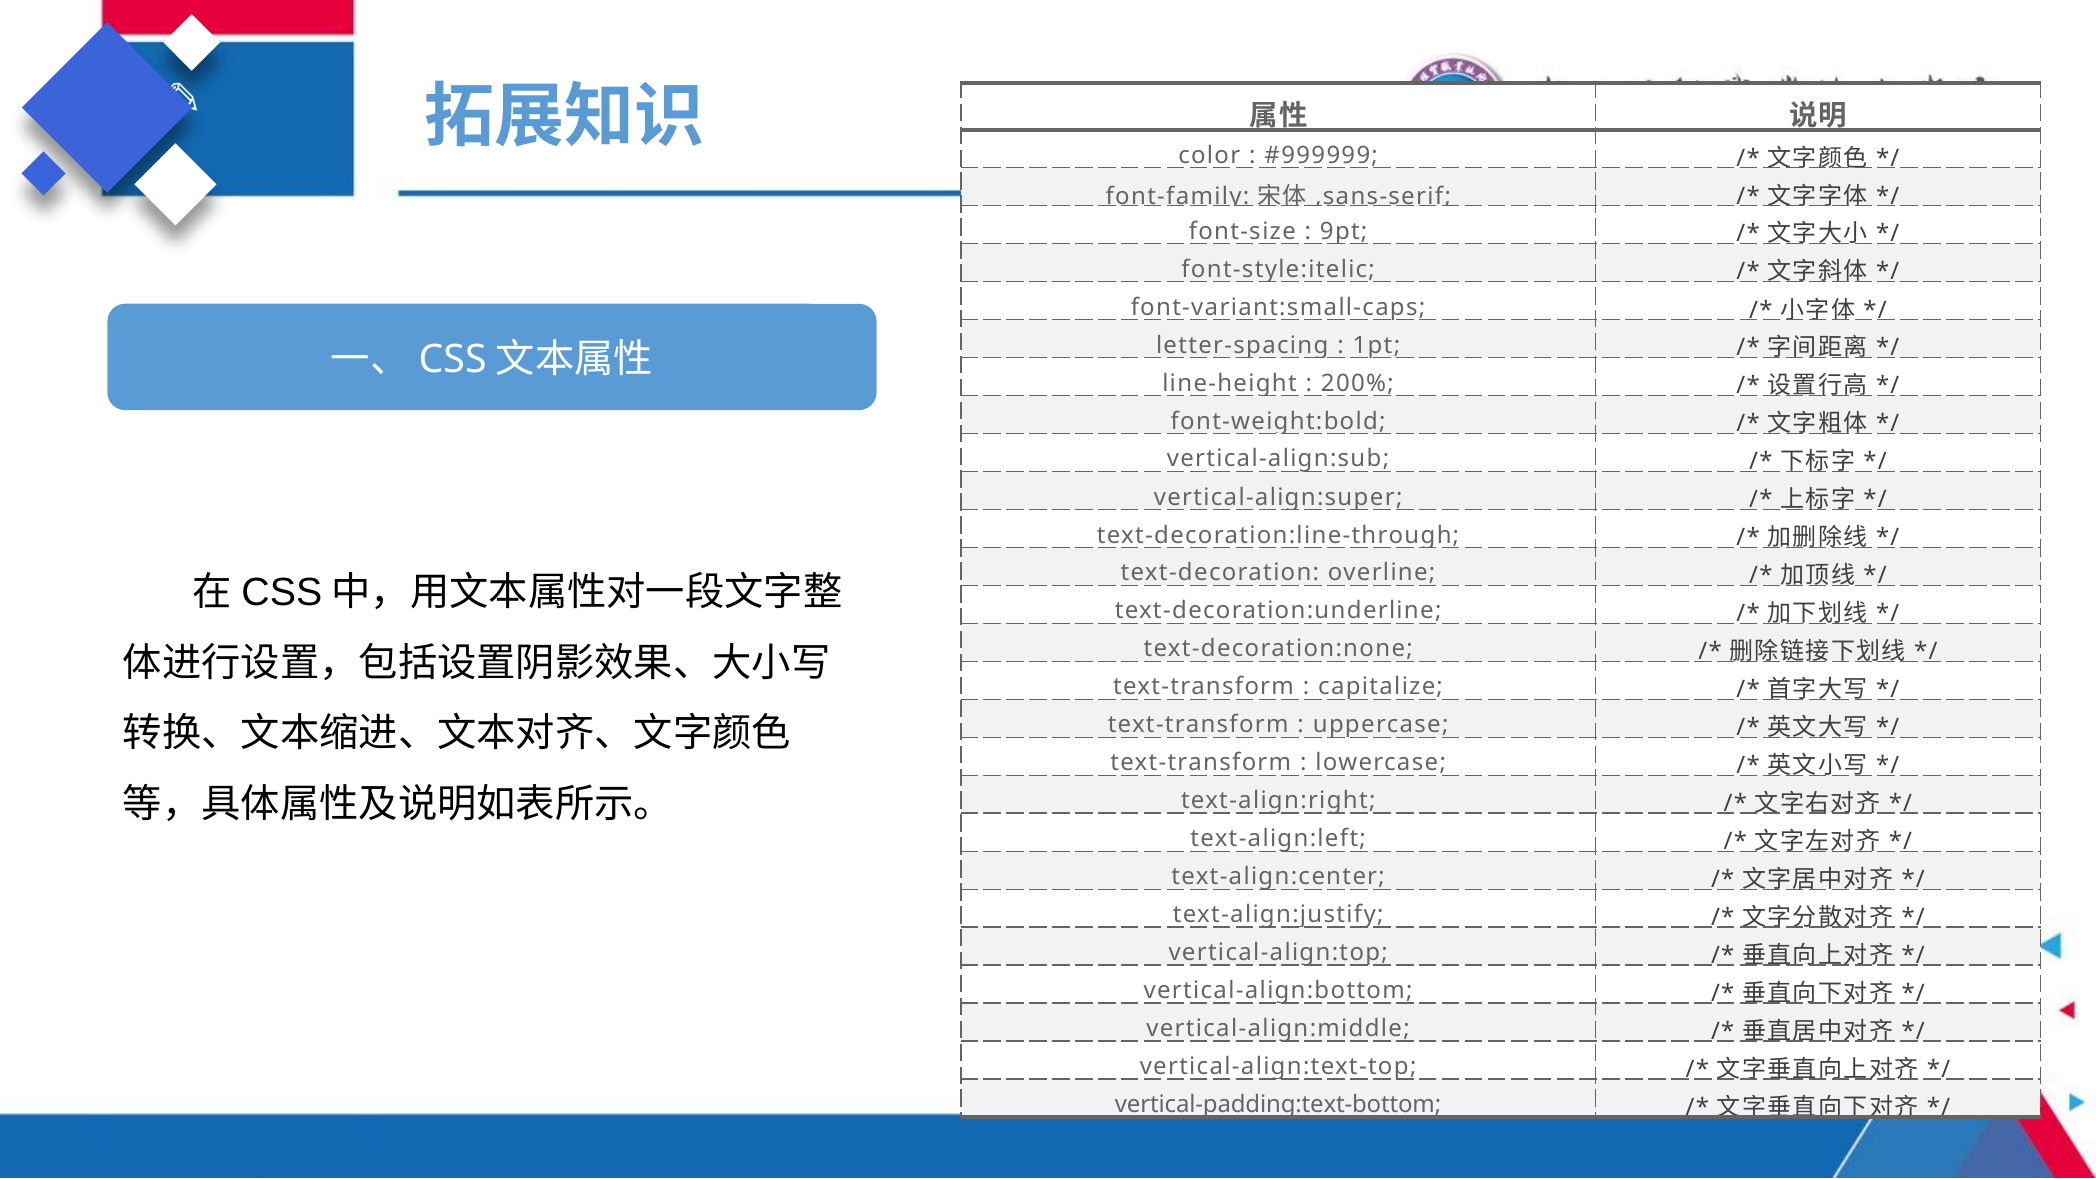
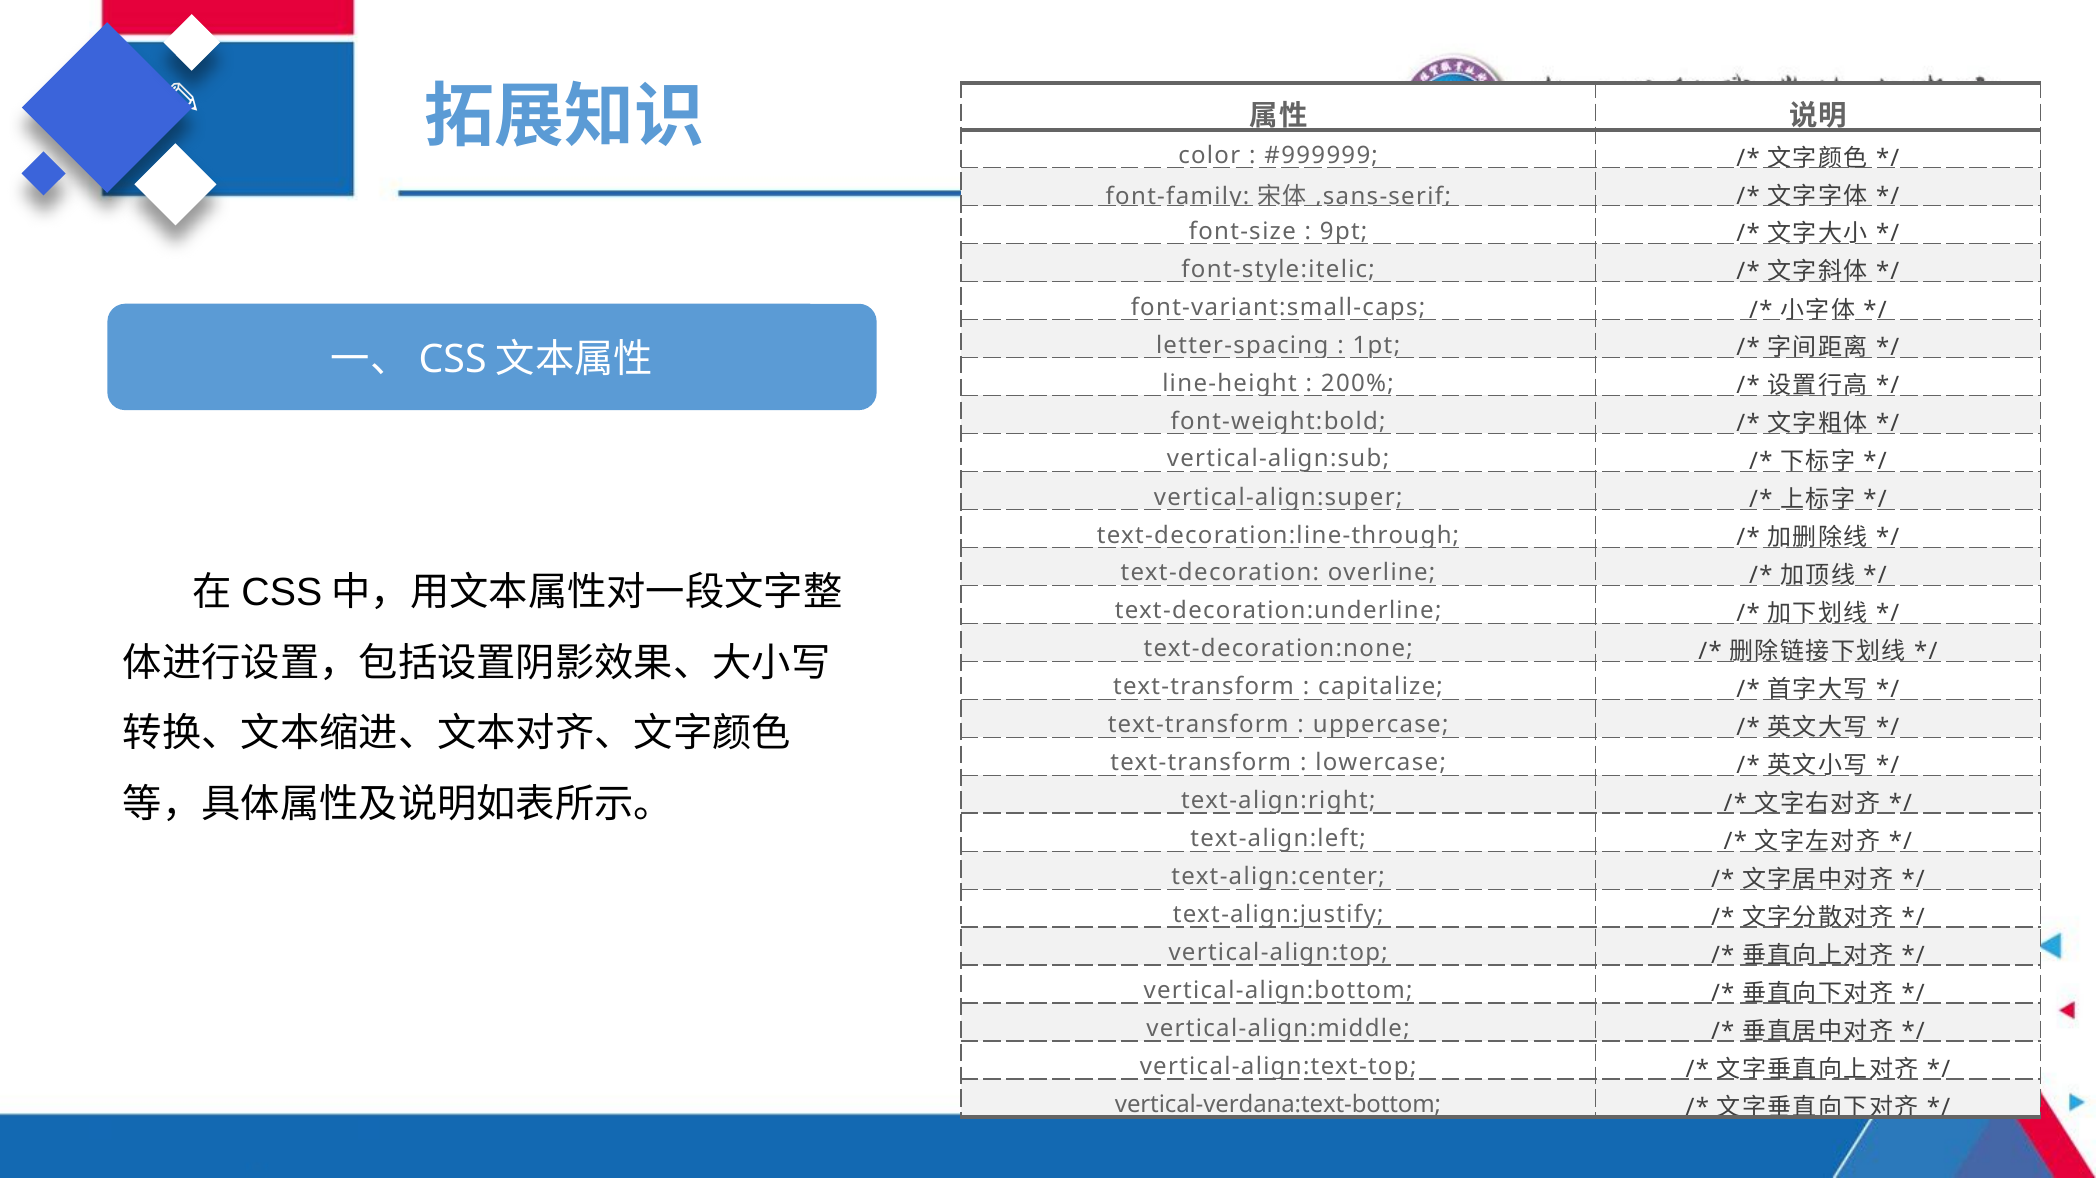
vertical-padding:text-bottom: vertical-padding:text-bottom -> vertical-verdana:text-bottom (1278, 1105)
